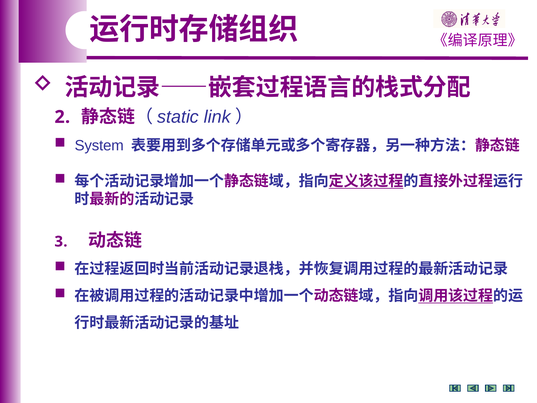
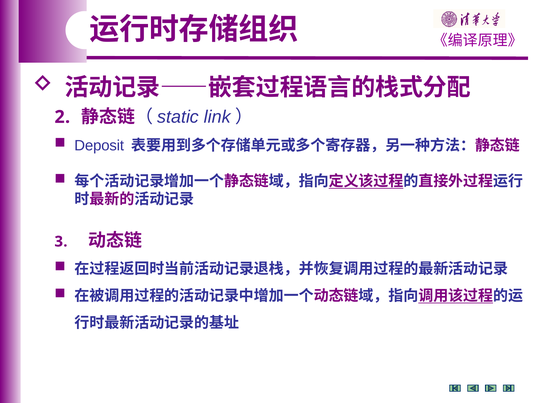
System: System -> Deposit (99, 145)
